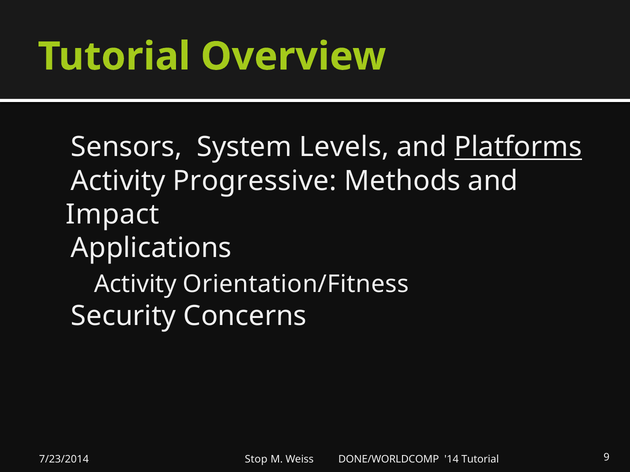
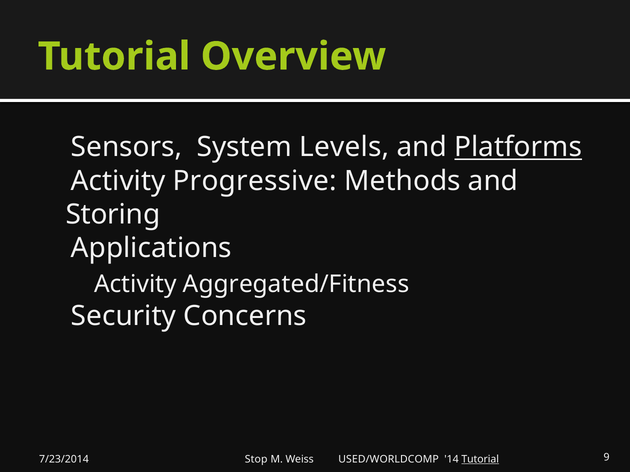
Impact: Impact -> Storing (113, 215)
Orientation/Fitness: Orientation/Fitness -> Aggregated/Fitness (296, 284)
DONE/WORLDCOMP: DONE/WORLDCOMP -> USED/WORLDCOMP (389, 460)
Tutorial underline: none -> present (480, 460)
